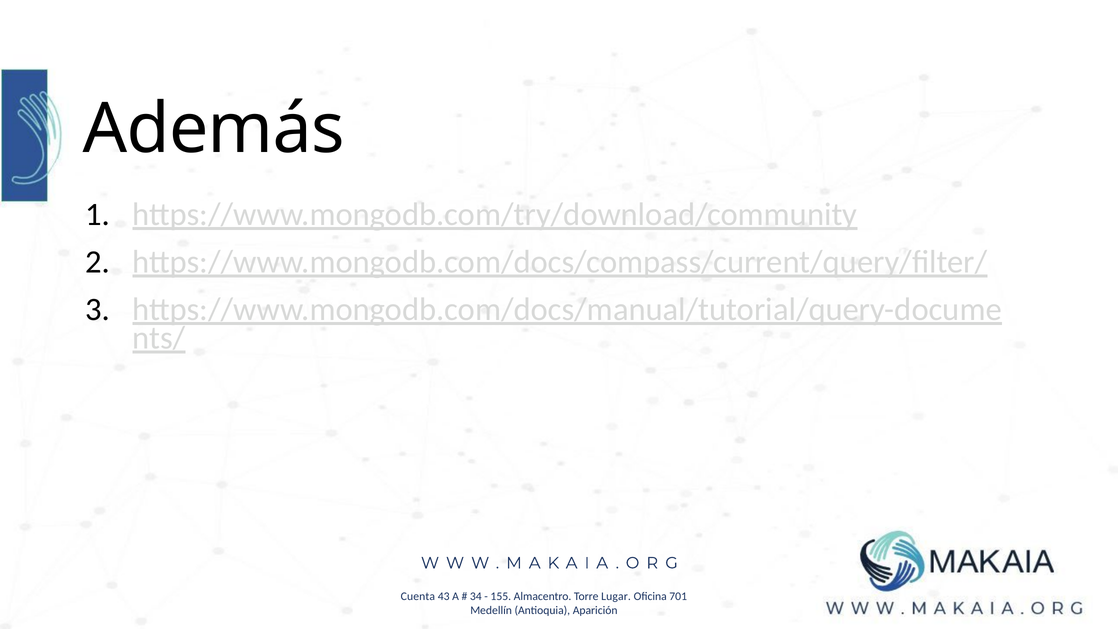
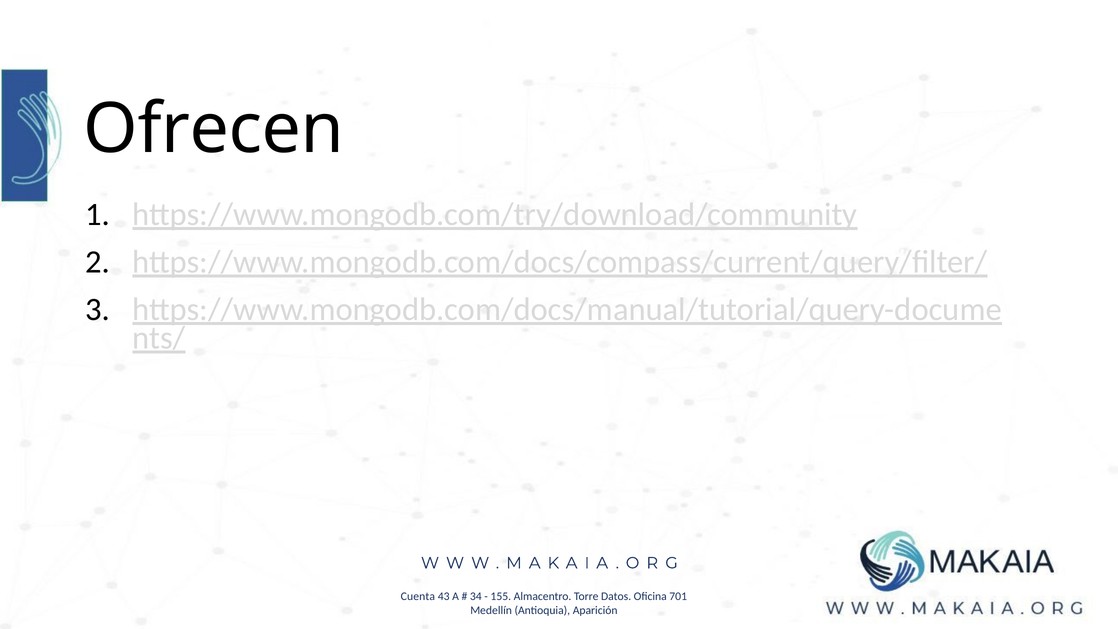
Además: Además -> Ofrecen (214, 129)
Lugar: Lugar -> Datos (616, 596)
